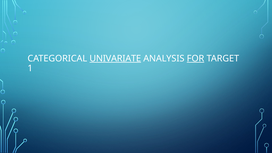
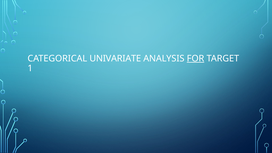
UNIVARIATE underline: present -> none (115, 58)
